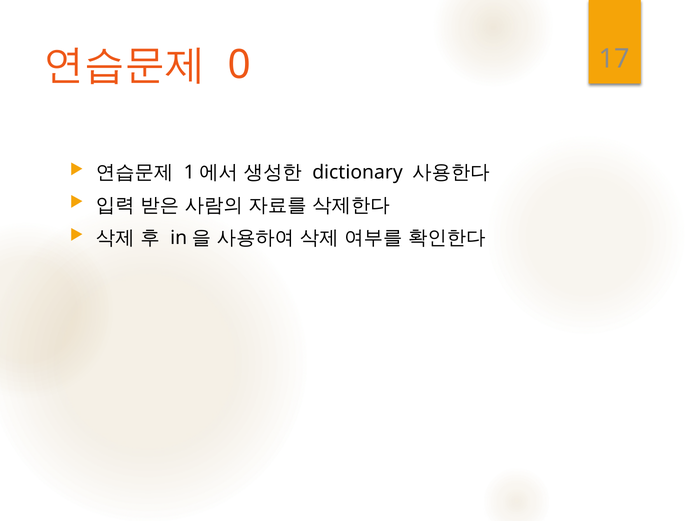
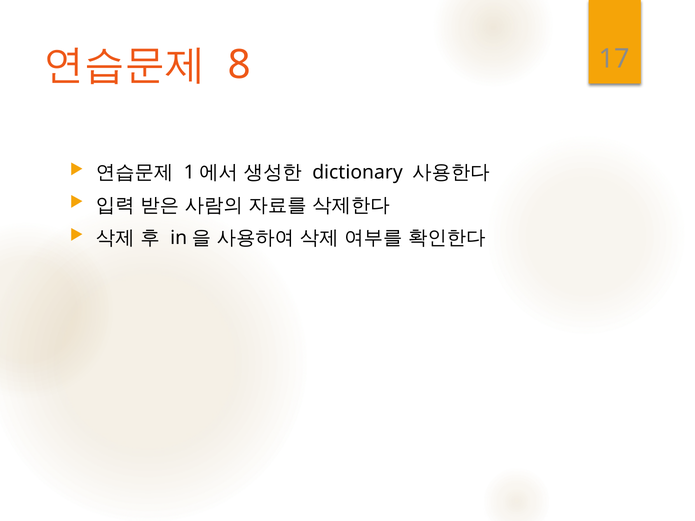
0: 0 -> 8 (239, 65)
